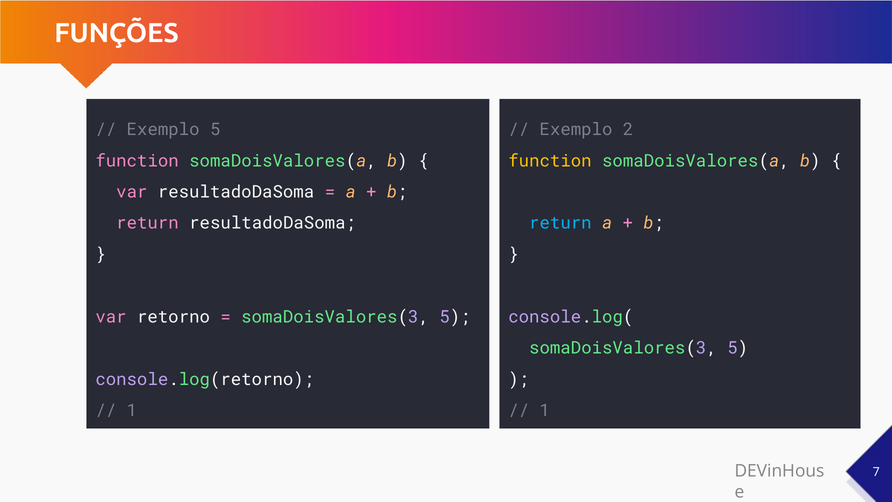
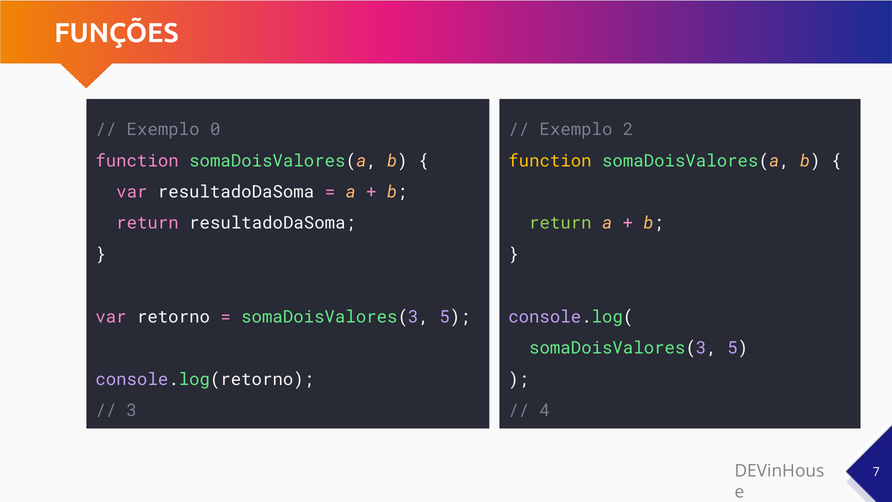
Exemplo 5: 5 -> 0 (215, 129)
return colour: light blue -> light green (560, 223)
1: 1 -> 3 (132, 410)
1: 1 -> 4 (545, 410)
